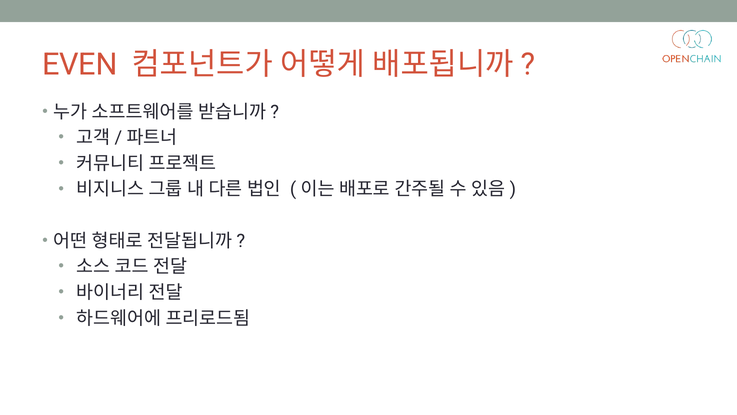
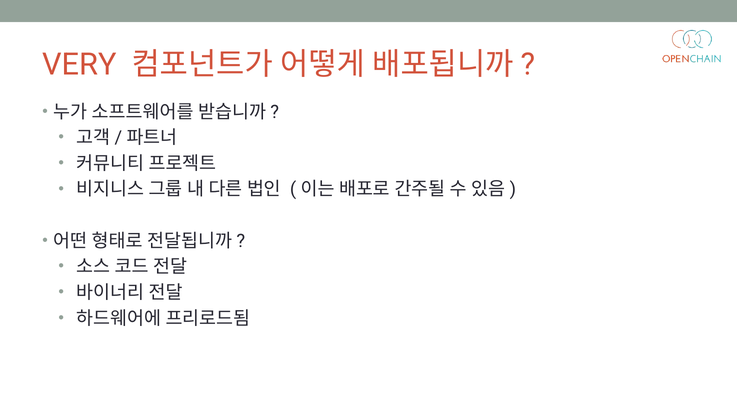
EVEN: EVEN -> VERY (80, 64)
